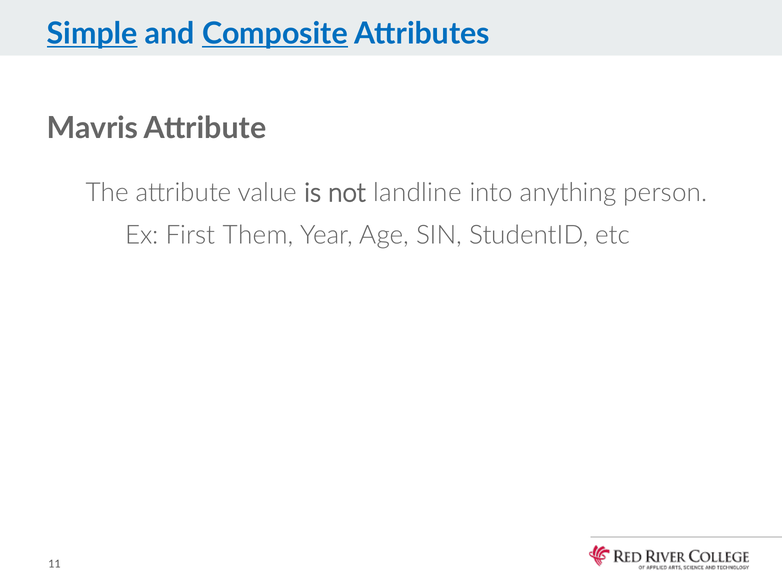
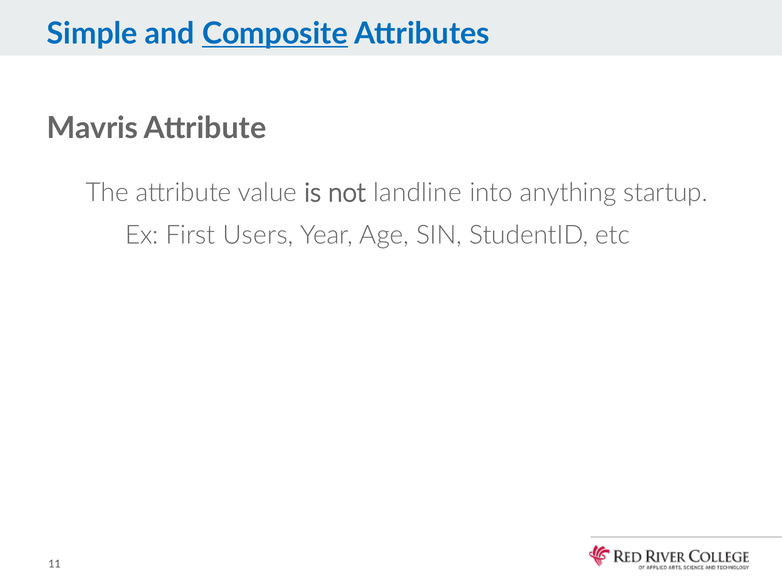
Simple underline: present -> none (92, 34)
person: person -> startup (666, 193)
Them: Them -> Users (258, 235)
